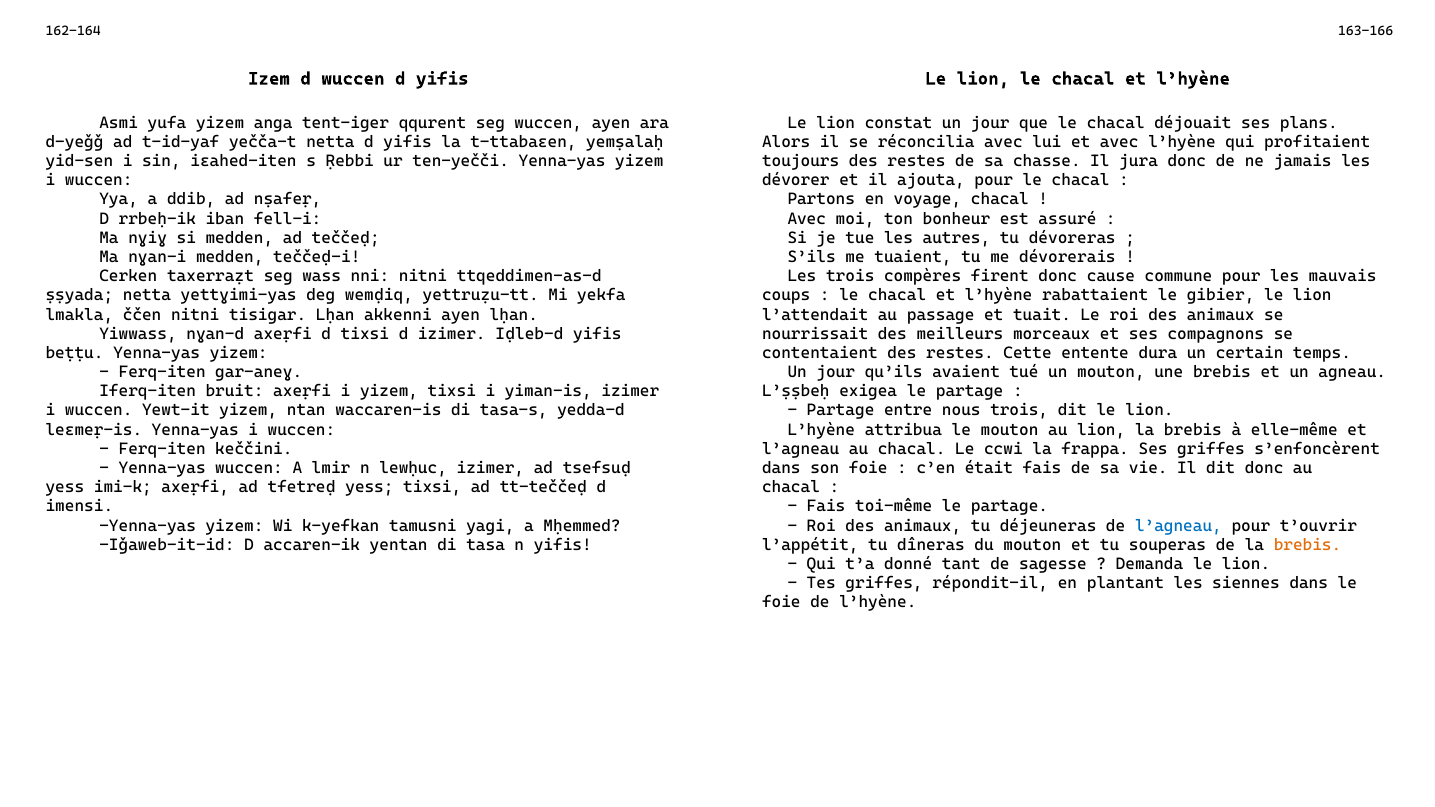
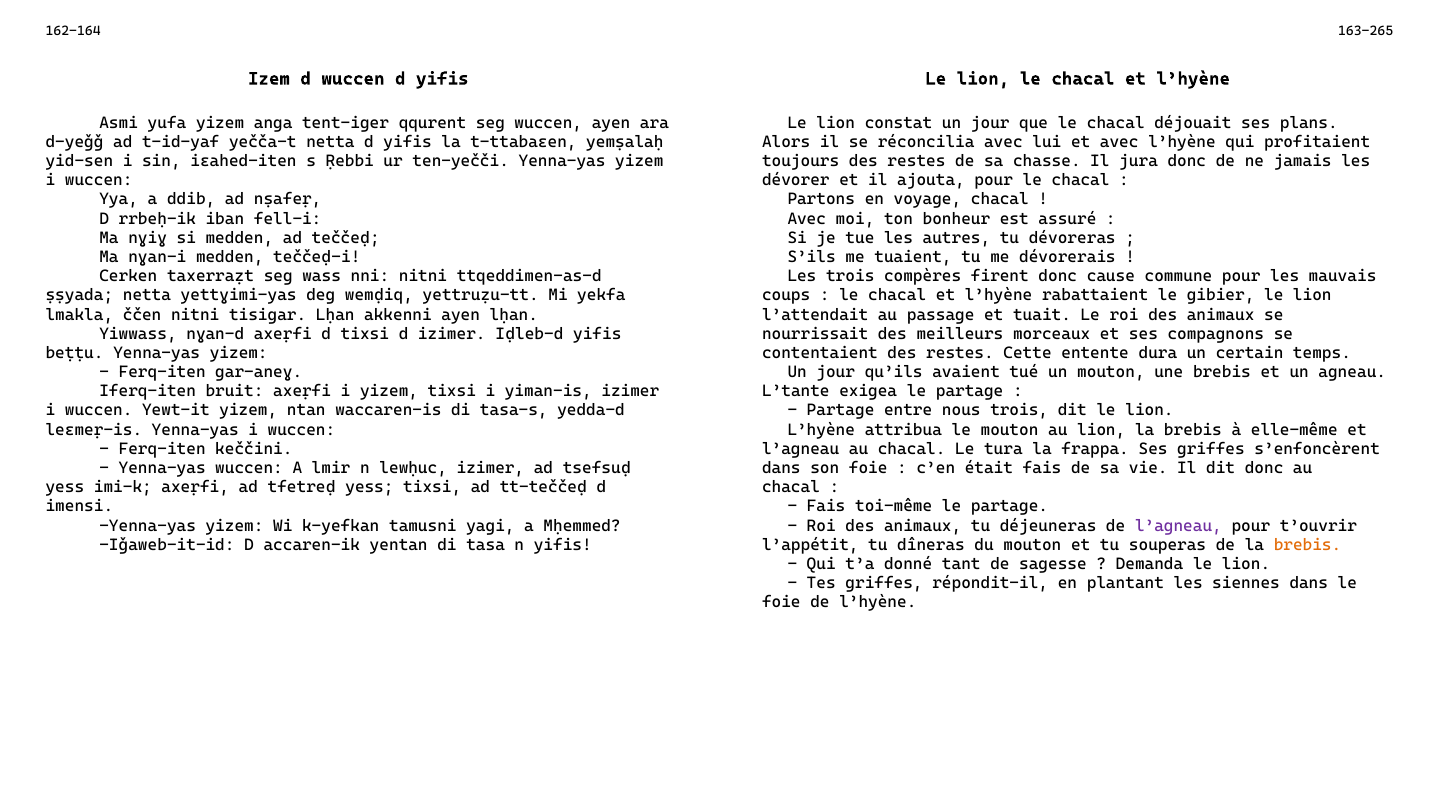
163-166: 163-166 -> 163-265 (1366, 31)
L’ṣṣbeḥ: L’ṣṣbeḥ -> L’tante (796, 391)
ccwi: ccwi -> tura (1003, 449)
l’agneau colour: blue -> purple (1178, 526)
